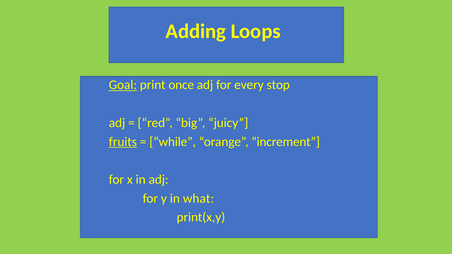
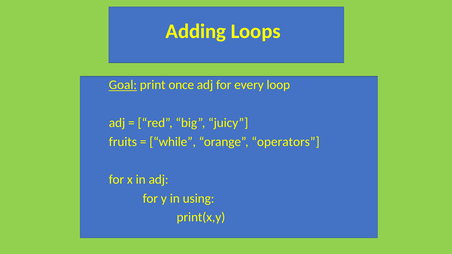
stop: stop -> loop (278, 85)
fruits underline: present -> none (123, 142)
increment: increment -> operators (286, 142)
what: what -> using (199, 199)
